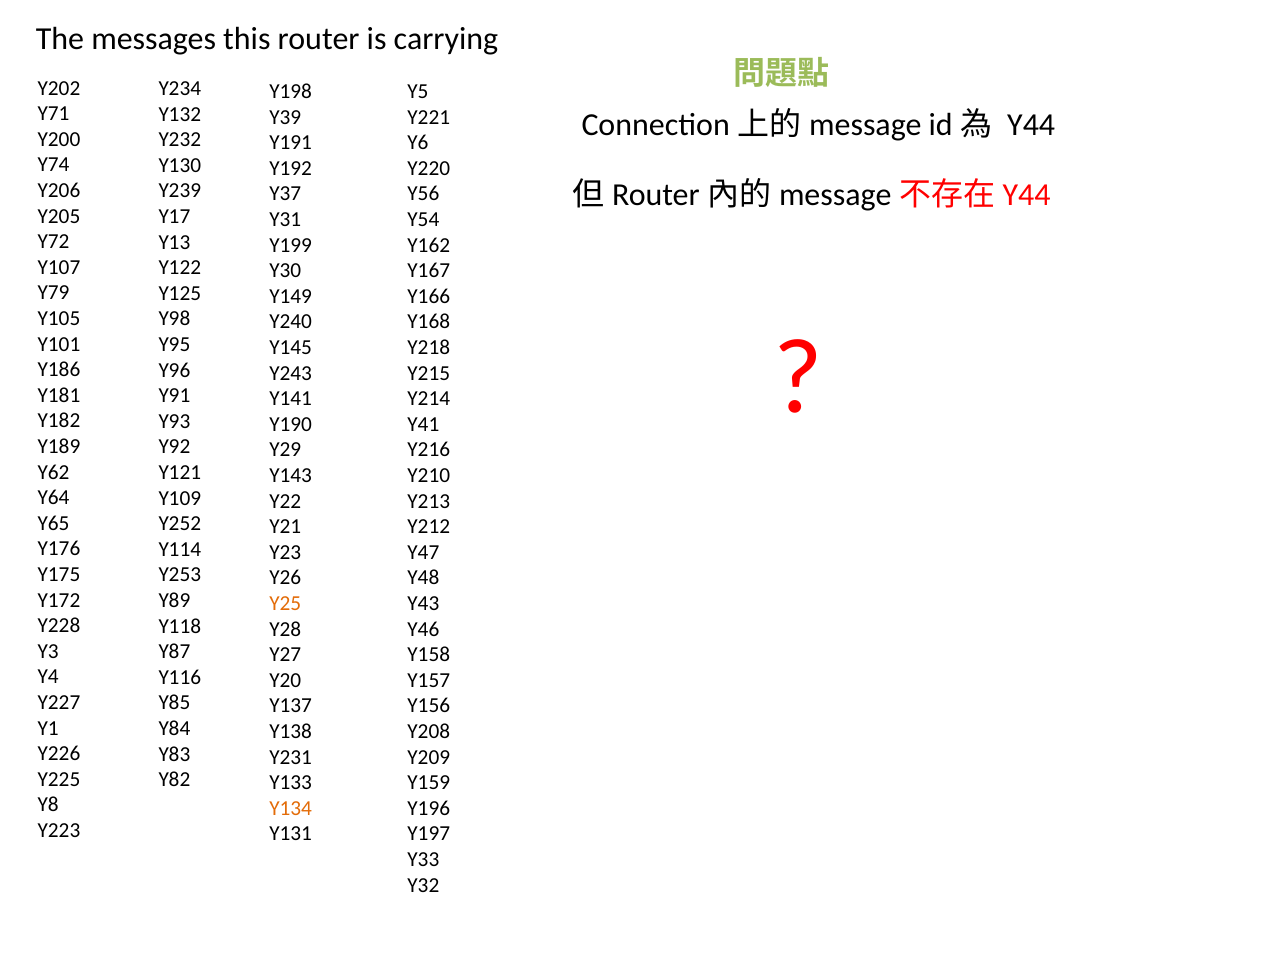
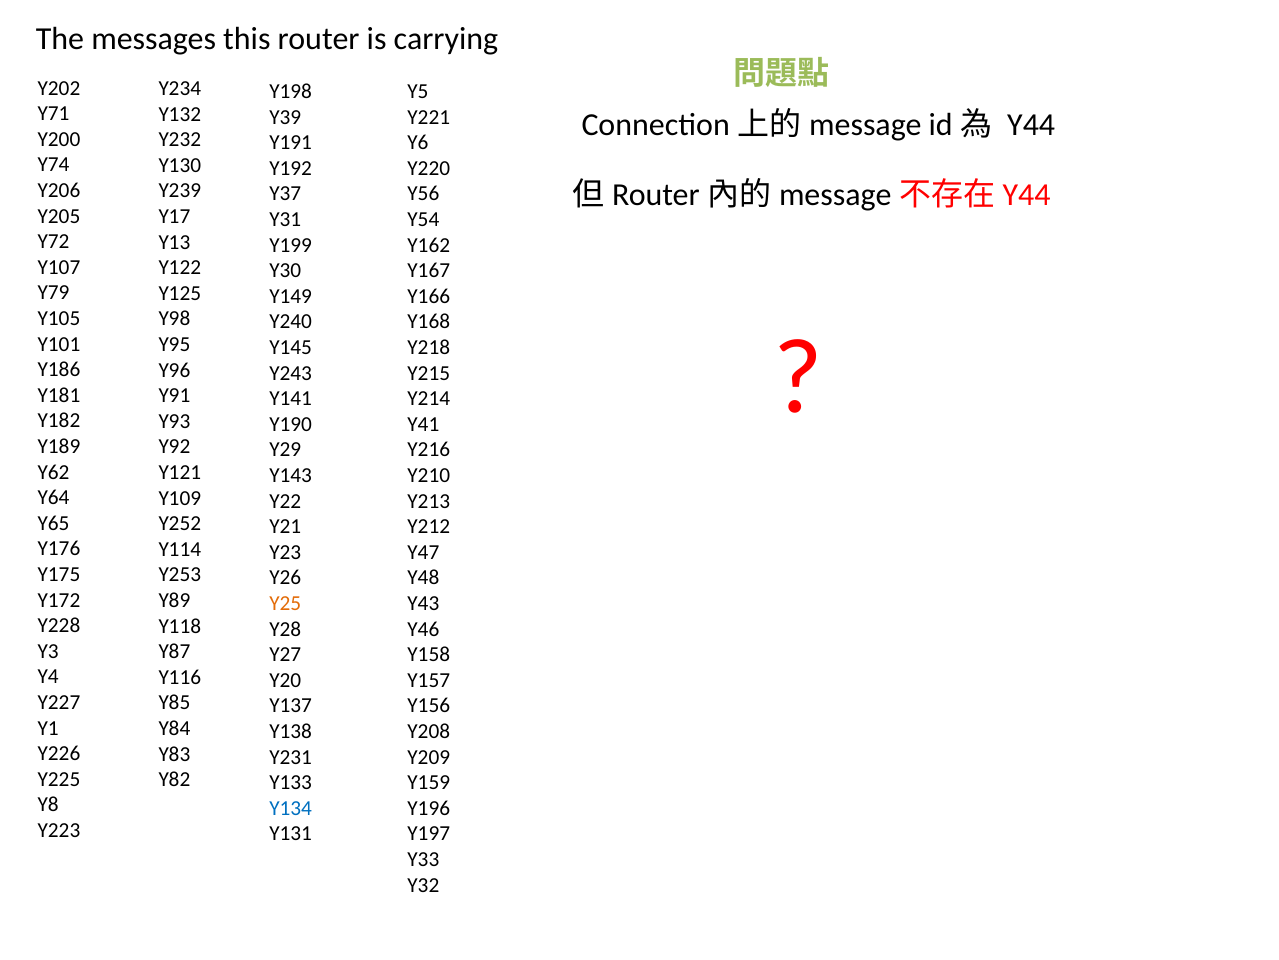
Y134 colour: orange -> blue (291, 808)
